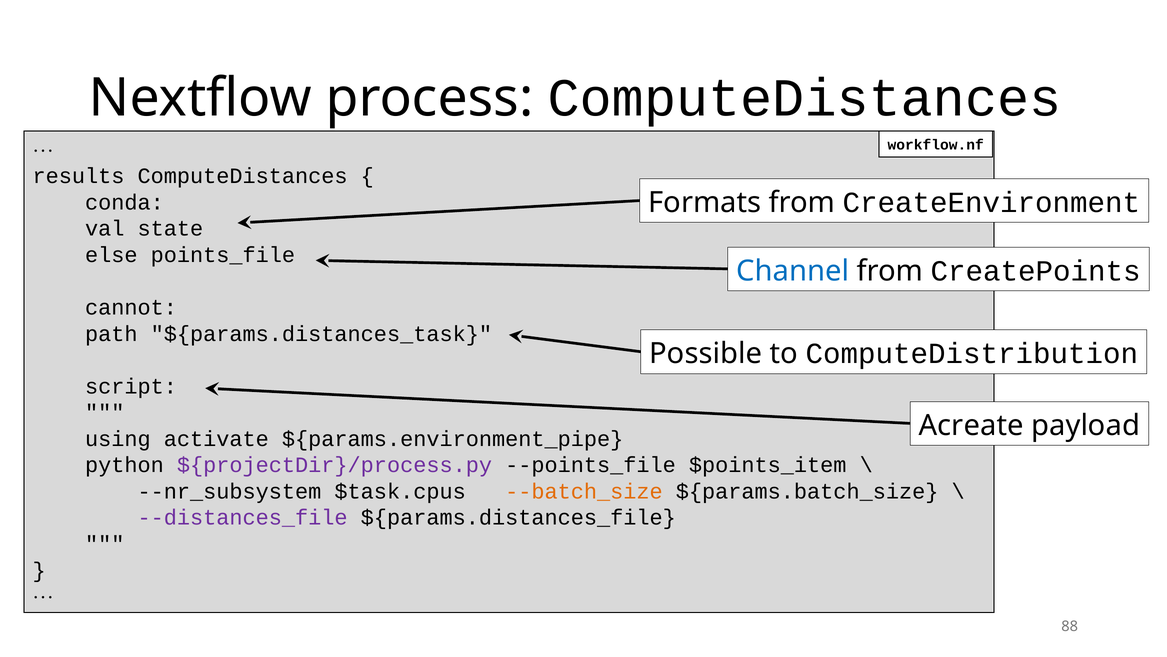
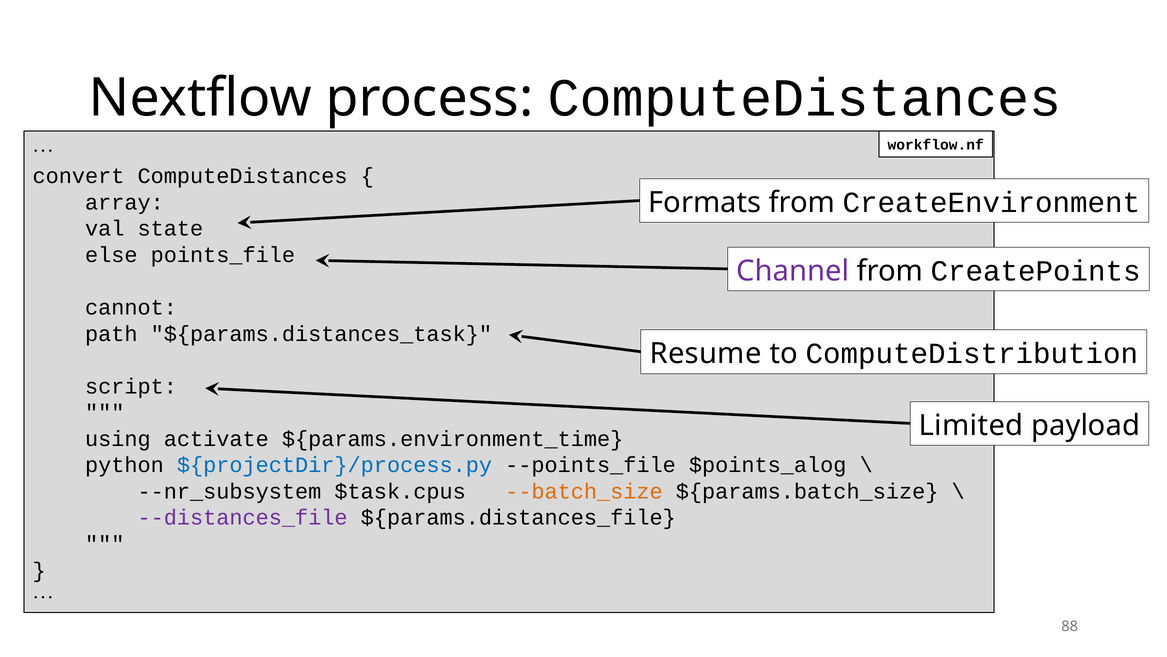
results: results -> convert (78, 176)
conda: conda -> array (124, 202)
Channel colour: blue -> purple (793, 271)
Possible: Possible -> Resume (706, 353)
Acreate: Acreate -> Limited (971, 425)
${params.environment_pipe: ${params.environment_pipe -> ${params.environment_time (453, 439)
${projectDir}/process.py colour: purple -> blue (334, 465)
$points_item: $points_item -> $points_alog (768, 465)
